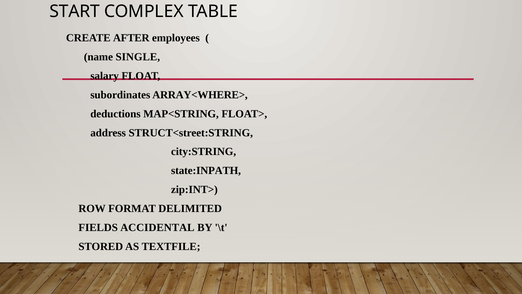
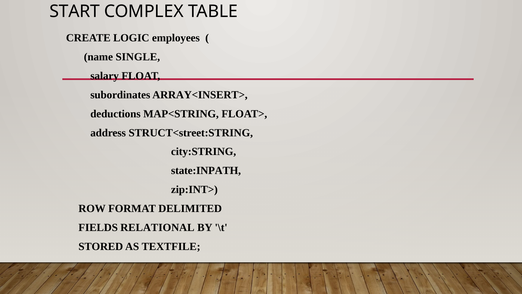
AFTER: AFTER -> LOGIC (131, 38)
ARRAY<WHERE>: ARRAY<WHERE> -> ARRAY<INSERT> (200, 95)
ACCIDENTAL: ACCIDENTAL -> RELATIONAL (157, 227)
